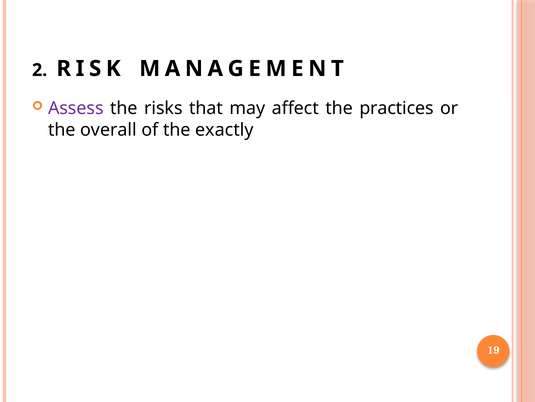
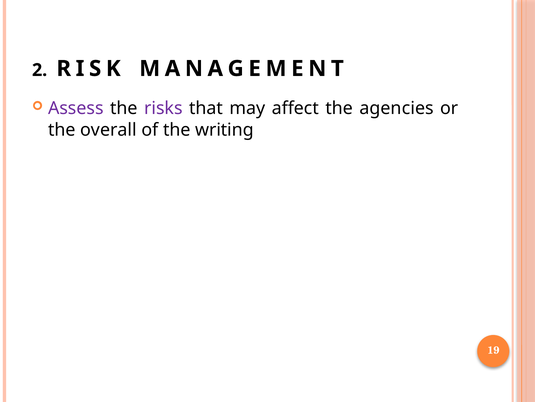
risks colour: black -> purple (163, 108)
practices: practices -> agencies (397, 108)
exactly: exactly -> writing (224, 130)
